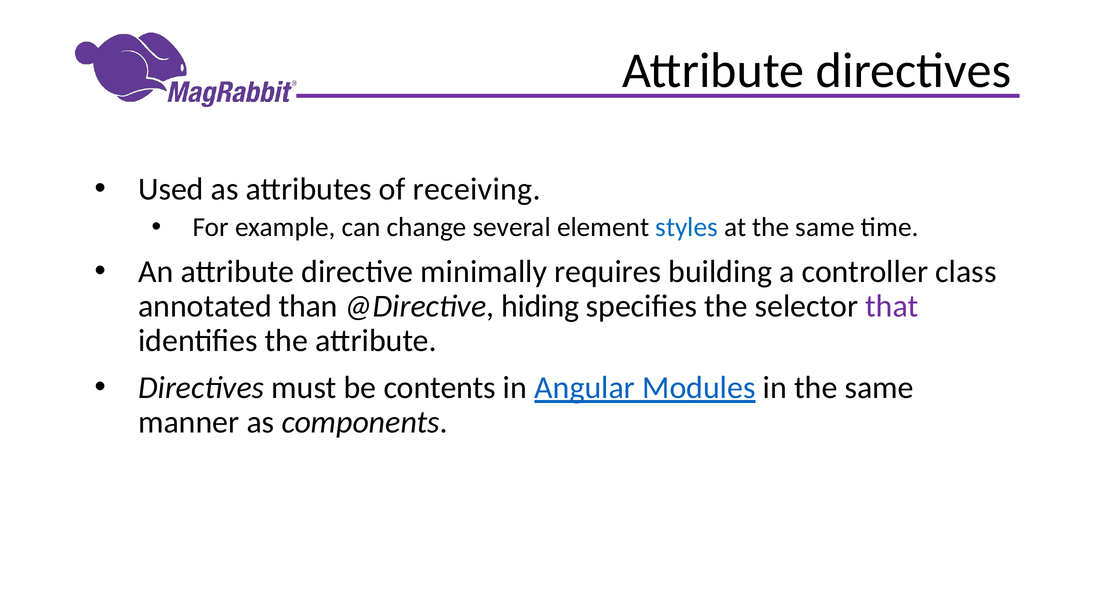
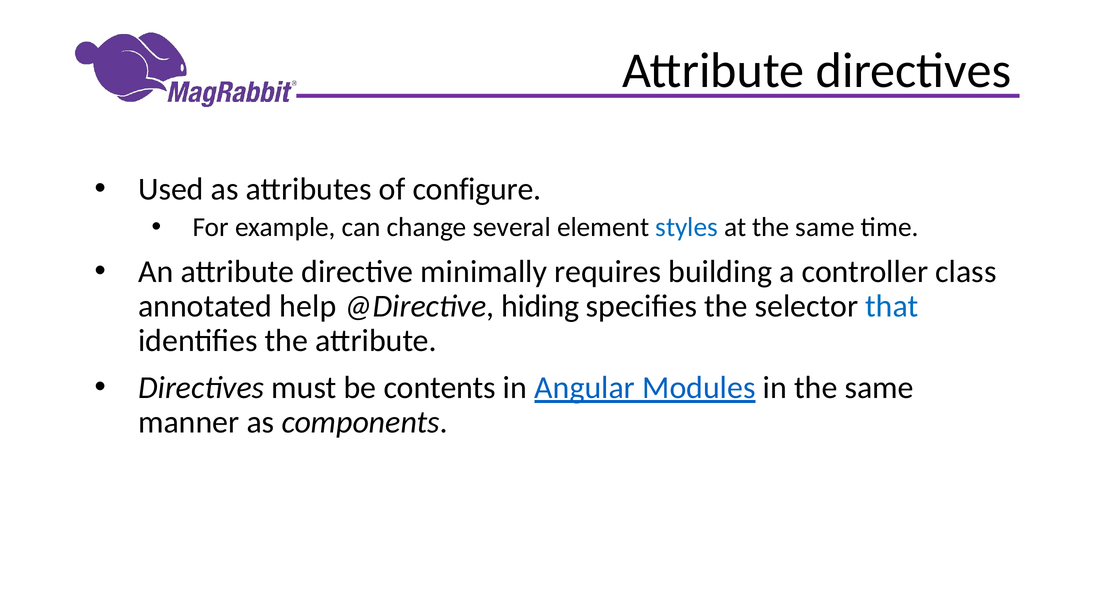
receiving: receiving -> configure (477, 189)
than: than -> help (308, 306)
that colour: purple -> blue (892, 306)
